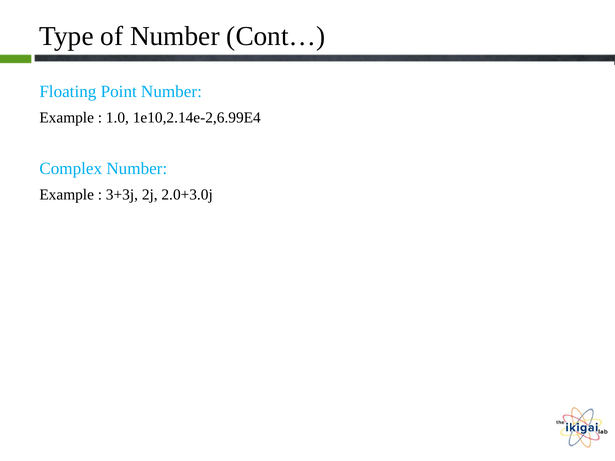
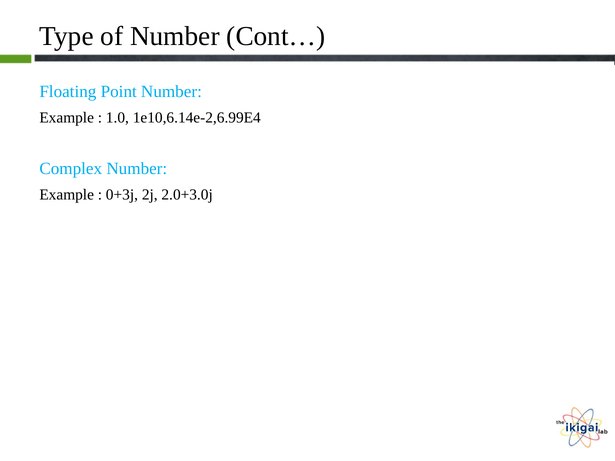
1e10,2.14e-2,6.99E4: 1e10,2.14e-2,6.99E4 -> 1e10,6.14e-2,6.99E4 (197, 118)
3+3j: 3+3j -> 0+3j (122, 195)
